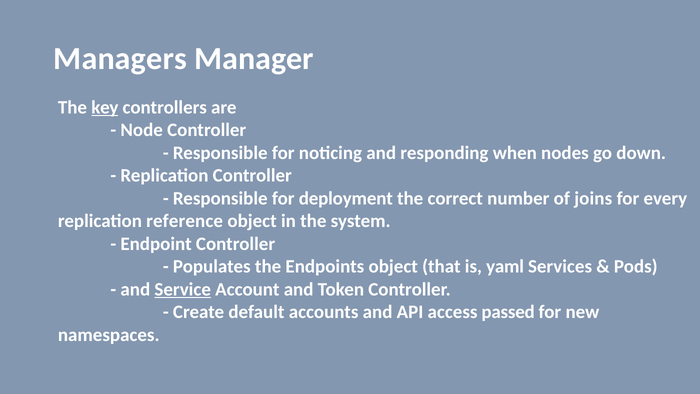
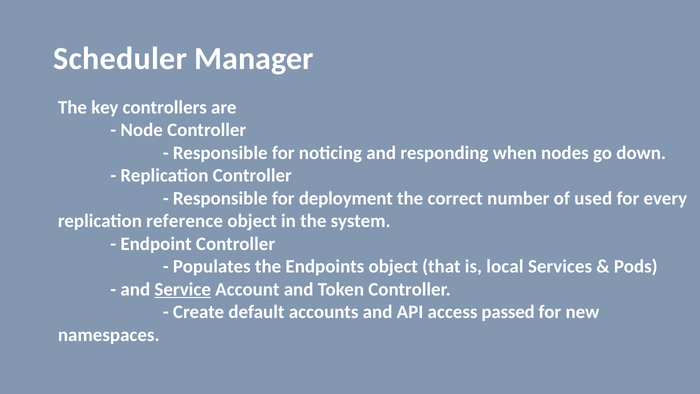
Managers: Managers -> Scheduler (120, 59)
key underline: present -> none (105, 107)
joins: joins -> used (593, 198)
yaml: yaml -> local (505, 266)
